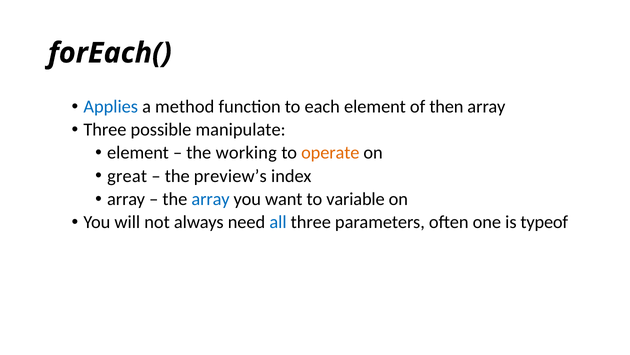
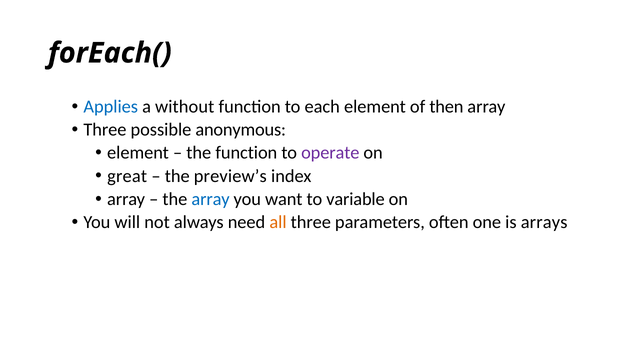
method: method -> without (185, 106)
manipulate: manipulate -> anonymous (241, 130)
the working: working -> function (246, 153)
operate colour: orange -> purple (330, 153)
all colour: blue -> orange (278, 222)
typeof: typeof -> arrays (544, 222)
